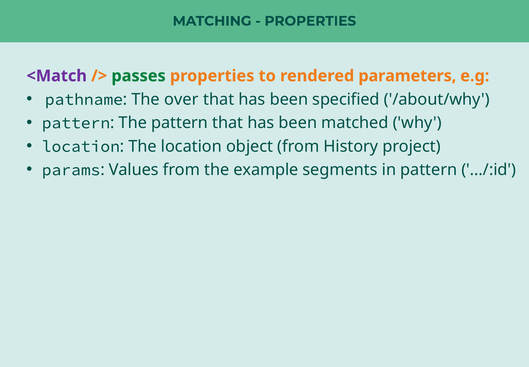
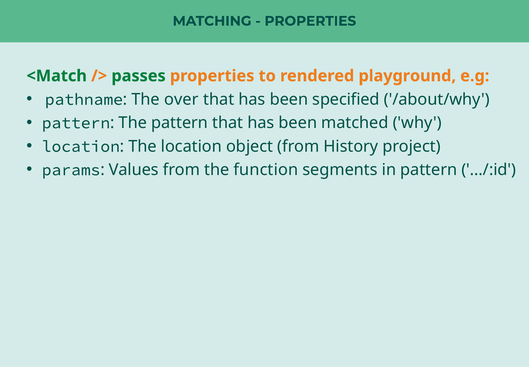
<Match colour: purple -> green (57, 76)
parameters: parameters -> playground (407, 76)
example: example -> function (266, 169)
